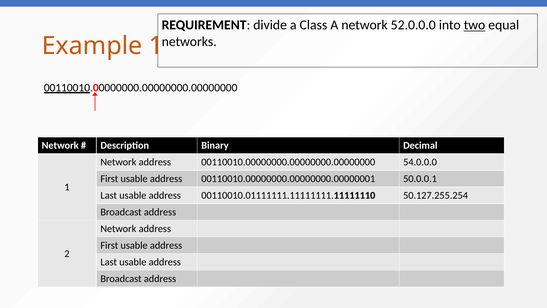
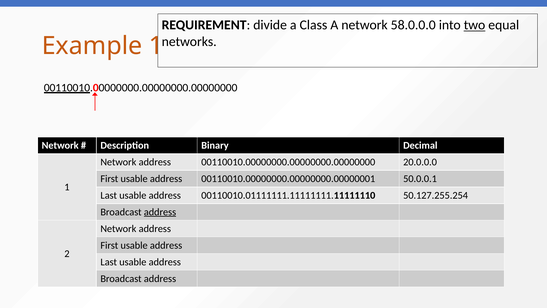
52.0.0.0: 52.0.0.0 -> 58.0.0.0 (413, 25)
54.0.0.0: 54.0.0.0 -> 20.0.0.0 (420, 162)
address underline: none -> present (160, 212)
